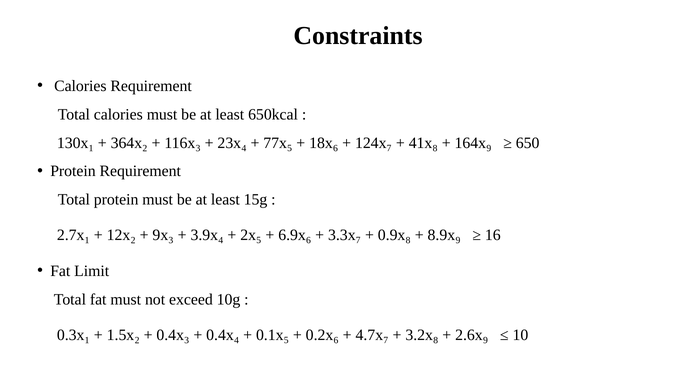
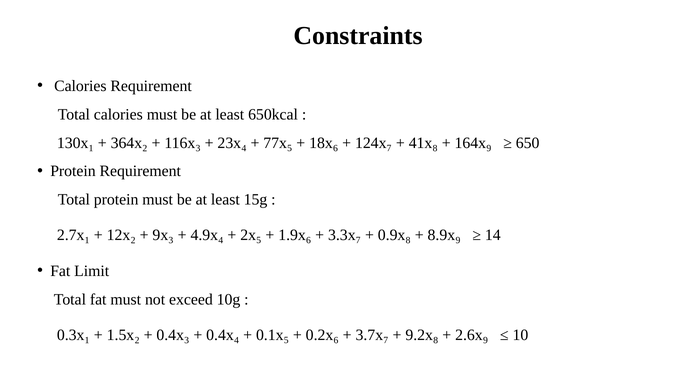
3.9x₄: 3.9x₄ -> 4.9x₄ (207, 235)
6.9x₆: 6.9x₆ -> 1.9x₆ (295, 235)
16: 16 -> 14 (493, 235)
4.7x₇: 4.7x₇ -> 3.7x₇ (372, 335)
3.2x₈: 3.2x₈ -> 9.2x₈ (422, 335)
